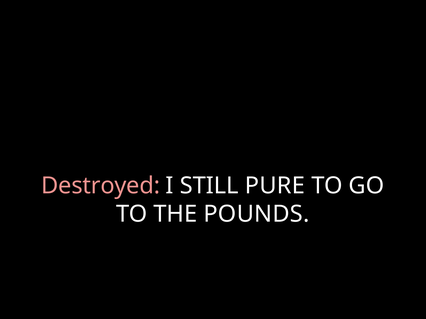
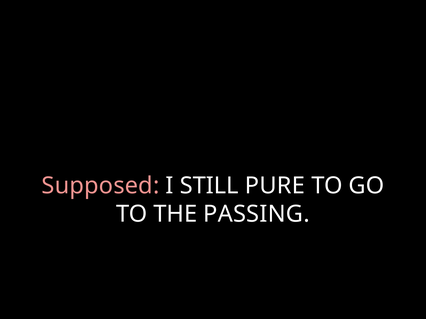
Destroyed: Destroyed -> Supposed (100, 186)
POUNDS: POUNDS -> PASSING (256, 214)
